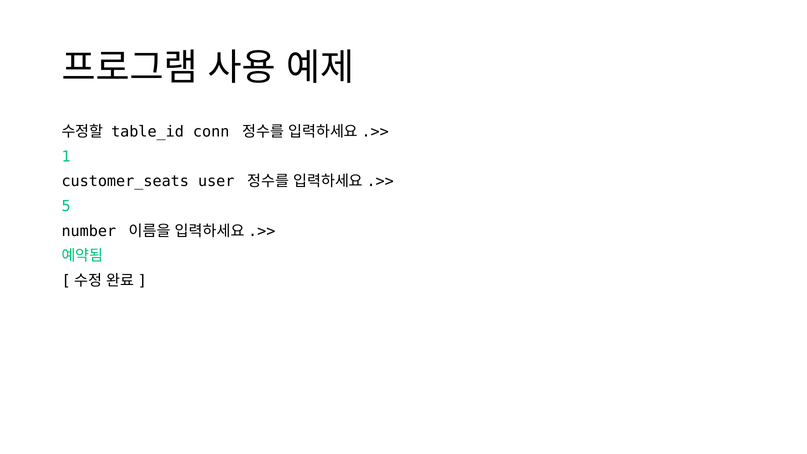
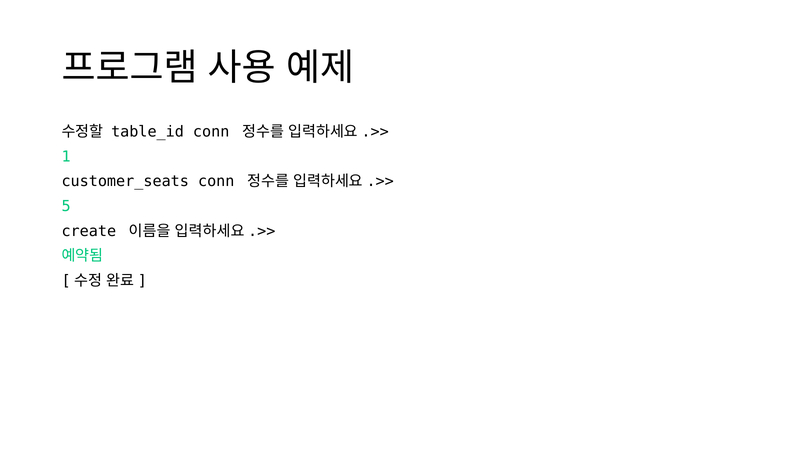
customer_seats user: user -> conn (216, 181)
number: number -> create (89, 231)
